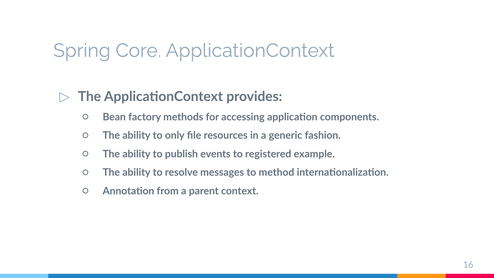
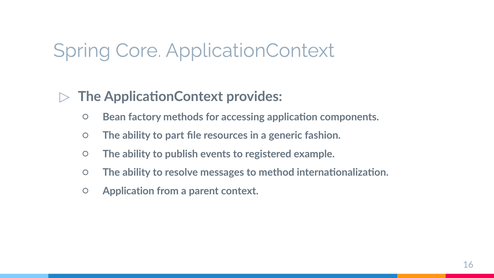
only: only -> part (175, 135)
Annotation: Annotation -> Application (128, 191)
